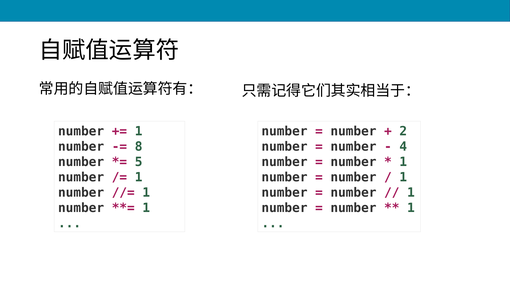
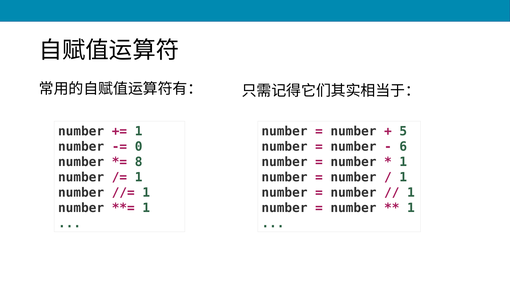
2: 2 -> 5 (403, 131)
8: 8 -> 0 (139, 147)
4: 4 -> 6 (403, 147)
5: 5 -> 8 (139, 162)
